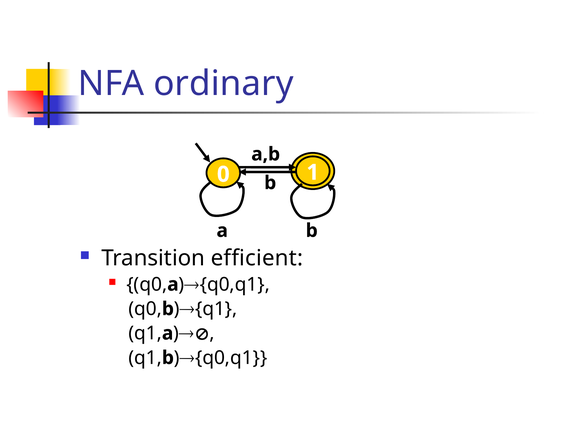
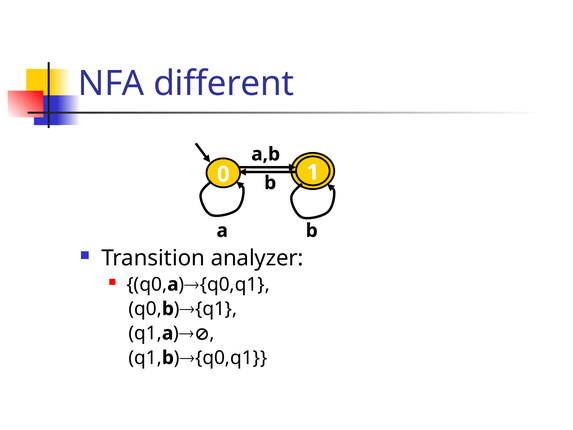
ordinary: ordinary -> different (224, 84)
efficient: efficient -> analyzer (257, 258)
